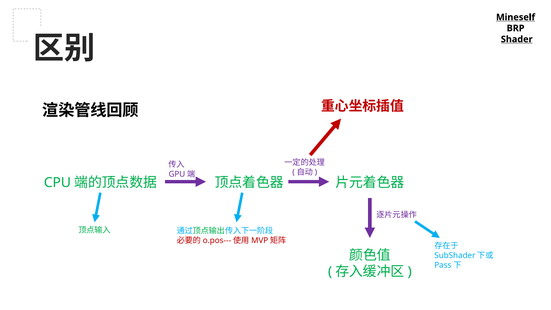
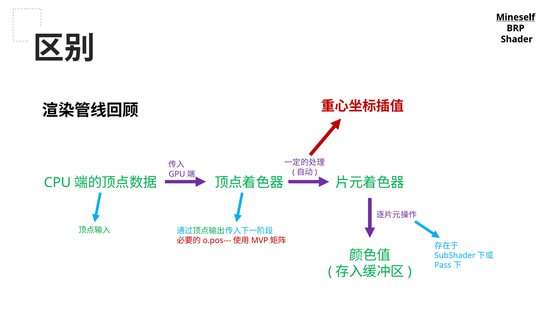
Shader underline: present -> none (517, 39)
